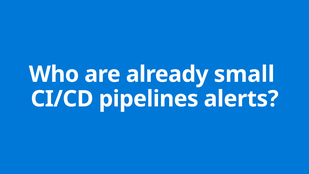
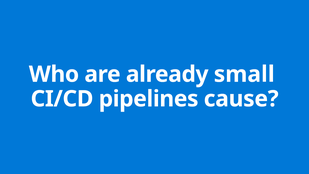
alerts: alerts -> cause (241, 99)
